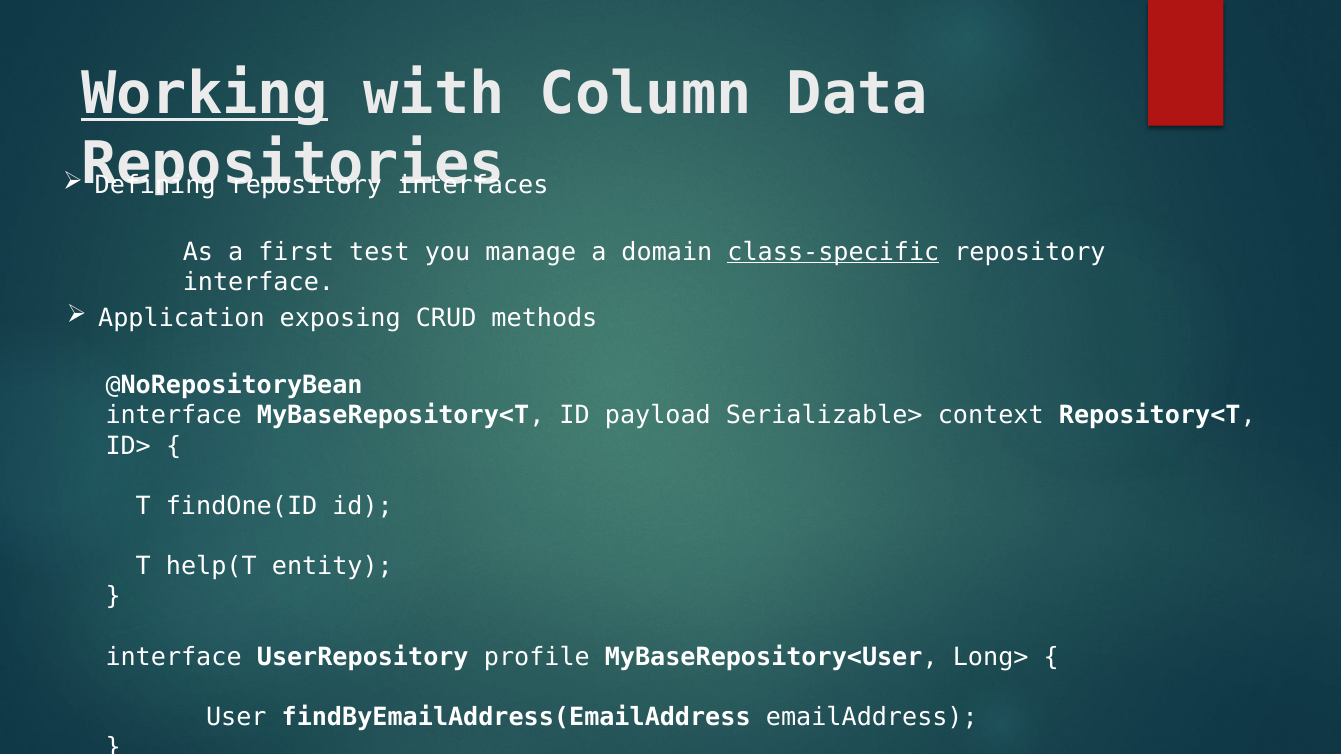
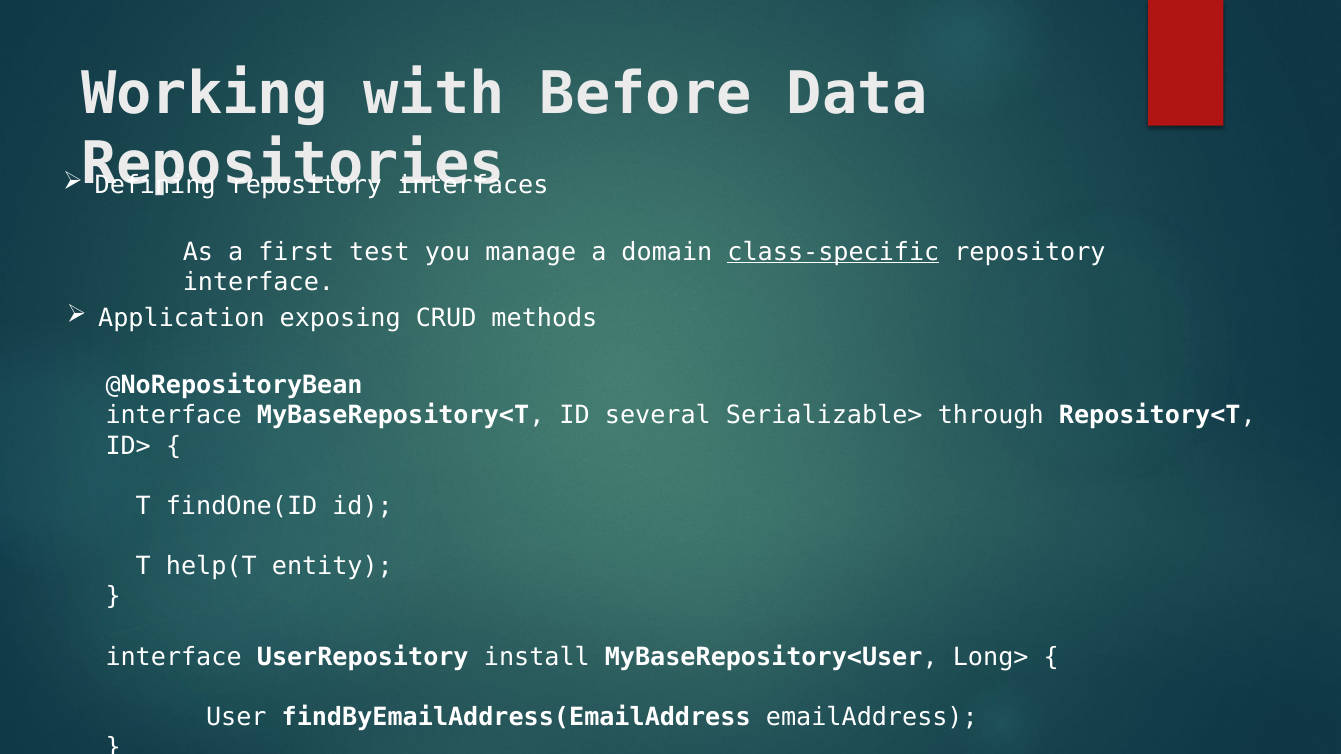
Working underline: present -> none (205, 94)
Column: Column -> Before (646, 94)
payload: payload -> several (658, 416)
context: context -> through (991, 416)
profile: profile -> install (537, 657)
